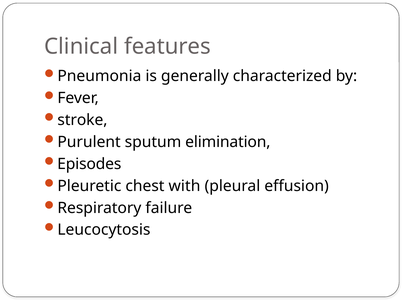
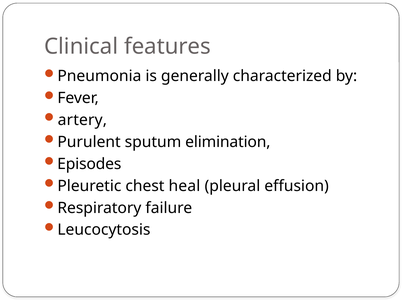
stroke: stroke -> artery (82, 120)
with: with -> heal (184, 186)
